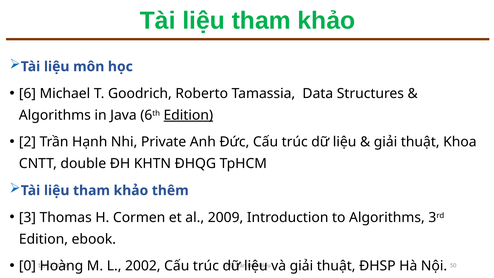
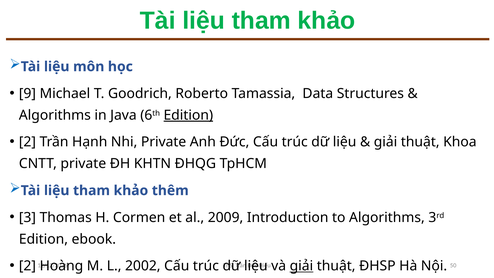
6: 6 -> 9 (27, 93)
CNTT double: double -> private (83, 164)
0: 0 -> 2 (27, 266)
giải underline: none -> present (301, 266)
